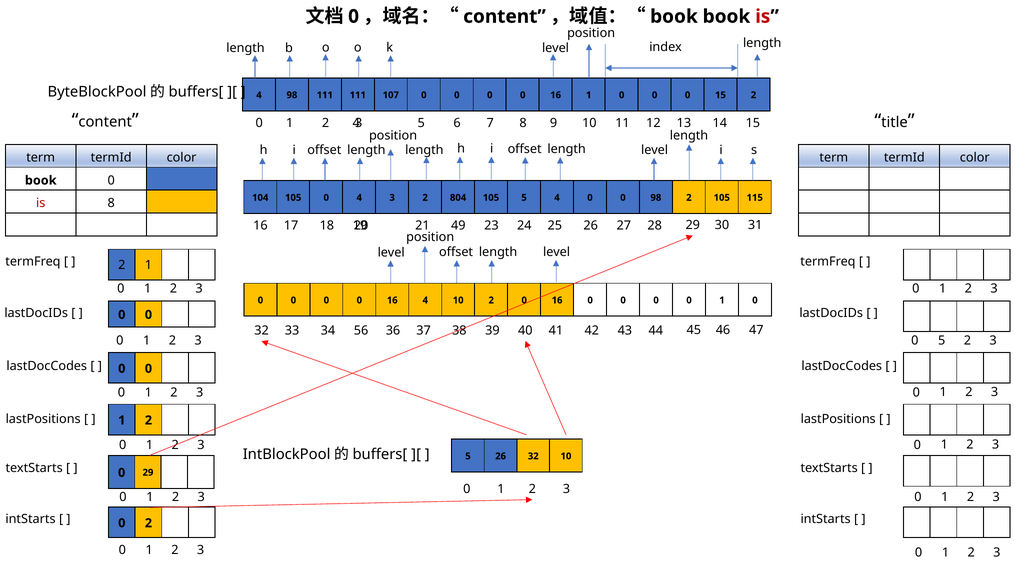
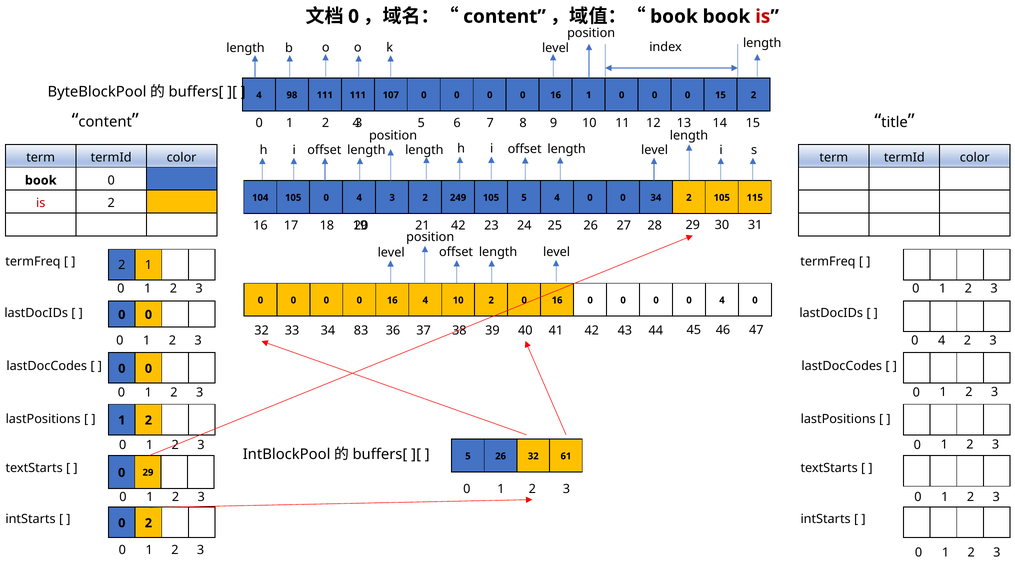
804: 804 -> 249 (458, 198)
0 98: 98 -> 34 (656, 198)
is 8: 8 -> 2 (111, 203)
21 49: 49 -> 42 (458, 226)
0 0 1: 1 -> 4 (722, 300)
56: 56 -> 83 (361, 331)
5: 5 -> 4 (942, 340)
32 10: 10 -> 61 (566, 456)
